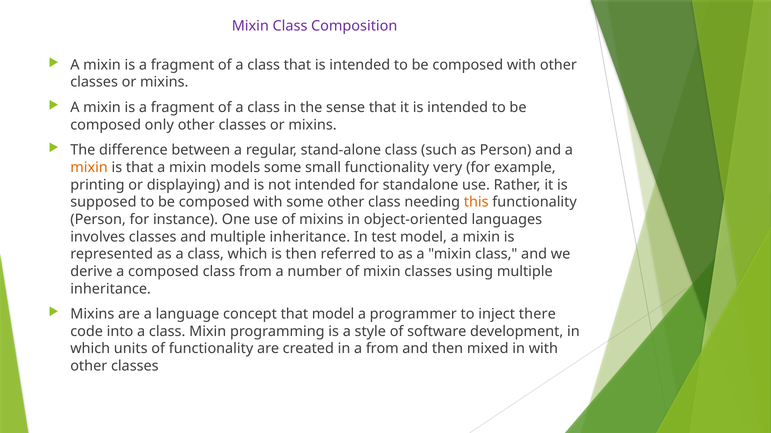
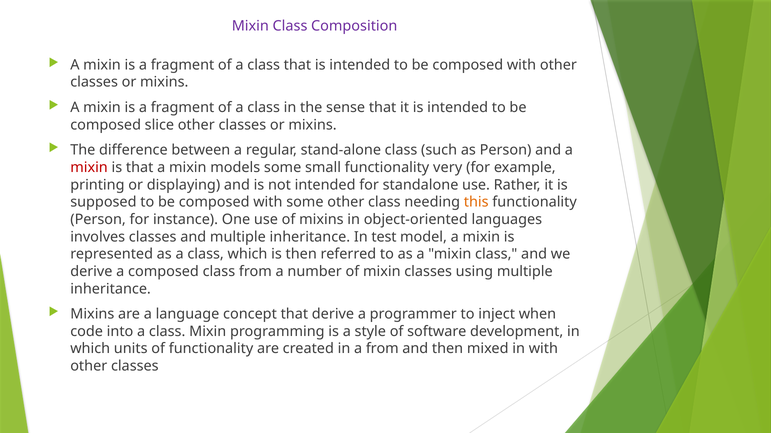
only: only -> slice (159, 125)
mixin colour: orange -> red (89, 168)
that model: model -> derive (333, 315)
there: there -> when (537, 315)
